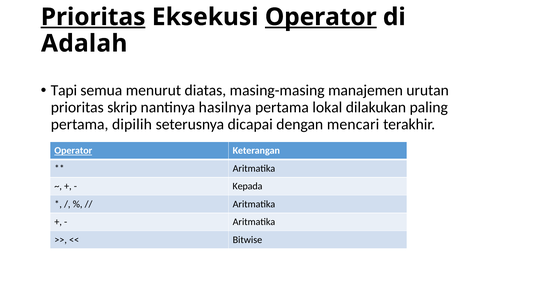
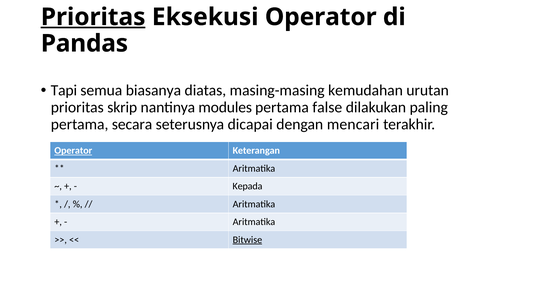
Operator underline: present -> none (321, 17)
Adalah: Adalah -> Pandas (84, 43)
menurut: menurut -> biasanya (153, 90)
manajemen: manajemen -> kemudahan (365, 90)
hasilnya: hasilnya -> modules (225, 107)
lokal: lokal -> false (327, 107)
dipilih: dipilih -> secara (132, 124)
Bitwise underline: none -> present (247, 240)
